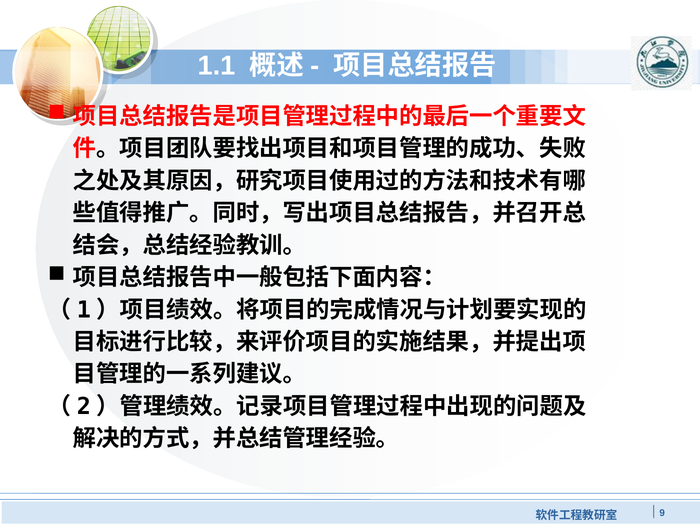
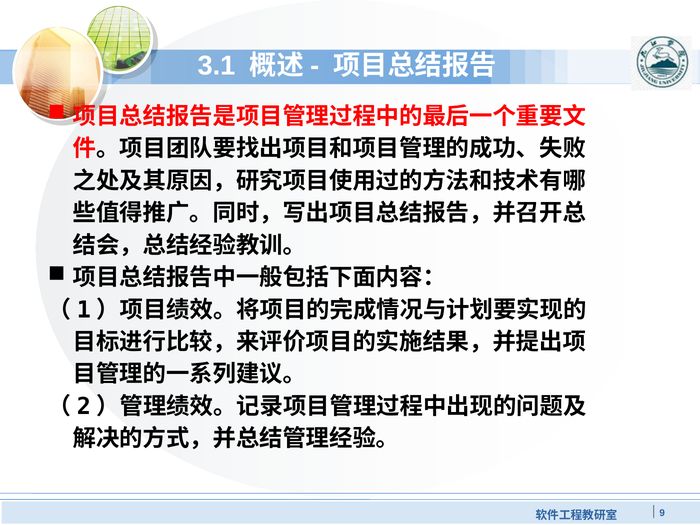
1.1: 1.1 -> 3.1 (216, 66)
